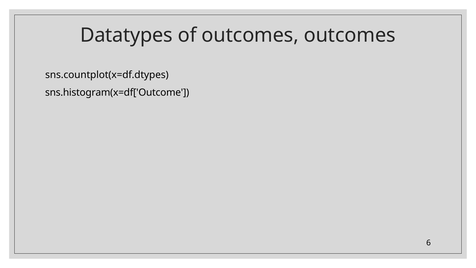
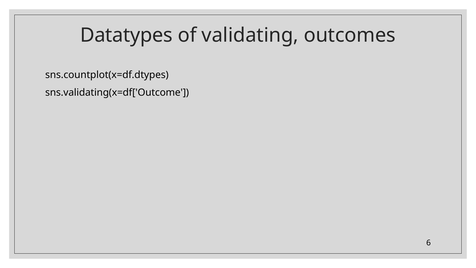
of outcomes: outcomes -> validating (250, 35)
sns.histogram(x=df['Outcome: sns.histogram(x=df['Outcome -> sns.validating(x=df['Outcome (117, 92)
